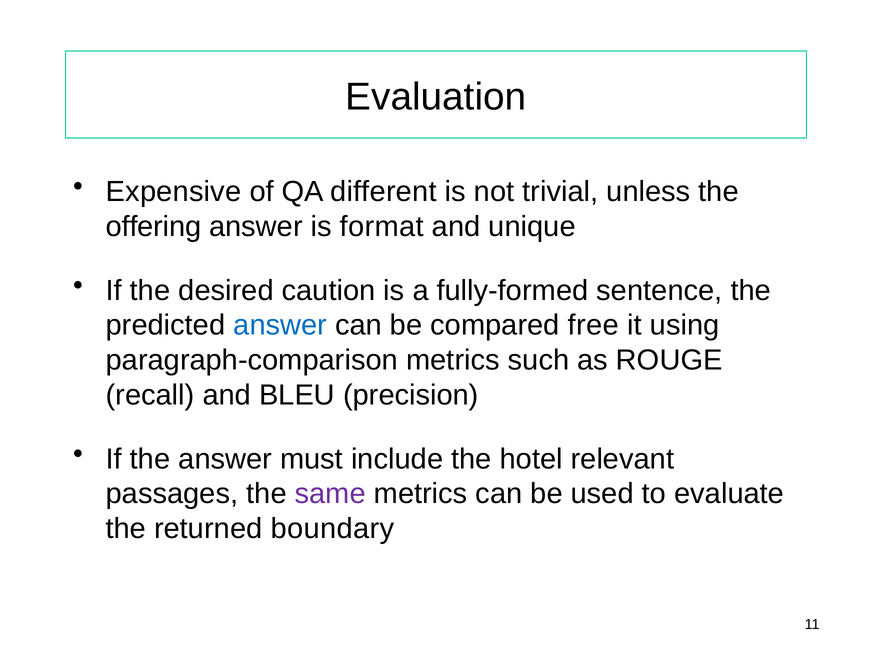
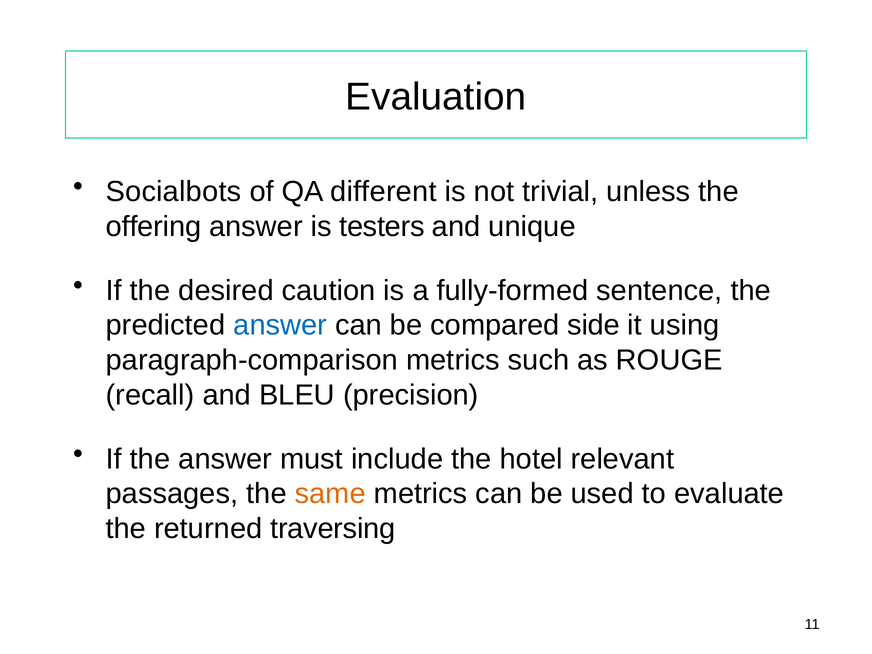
Expensive: Expensive -> Socialbots (174, 192)
format: format -> testers (382, 226)
free: free -> side (594, 325)
same colour: purple -> orange (330, 494)
boundary: boundary -> traversing (333, 529)
